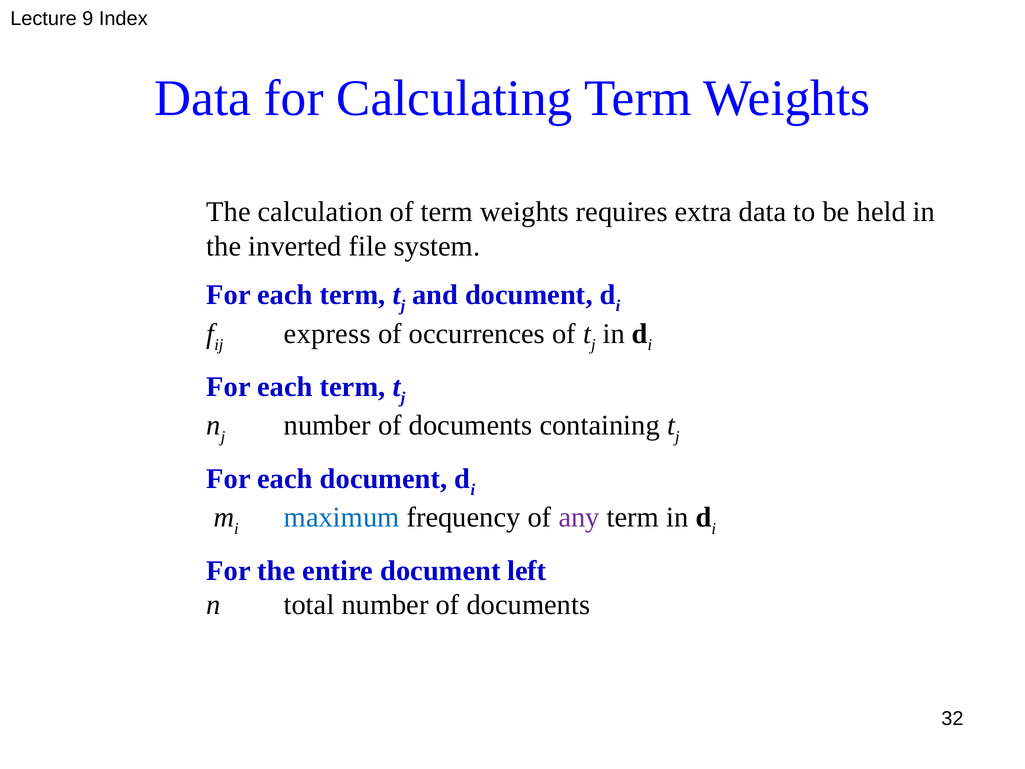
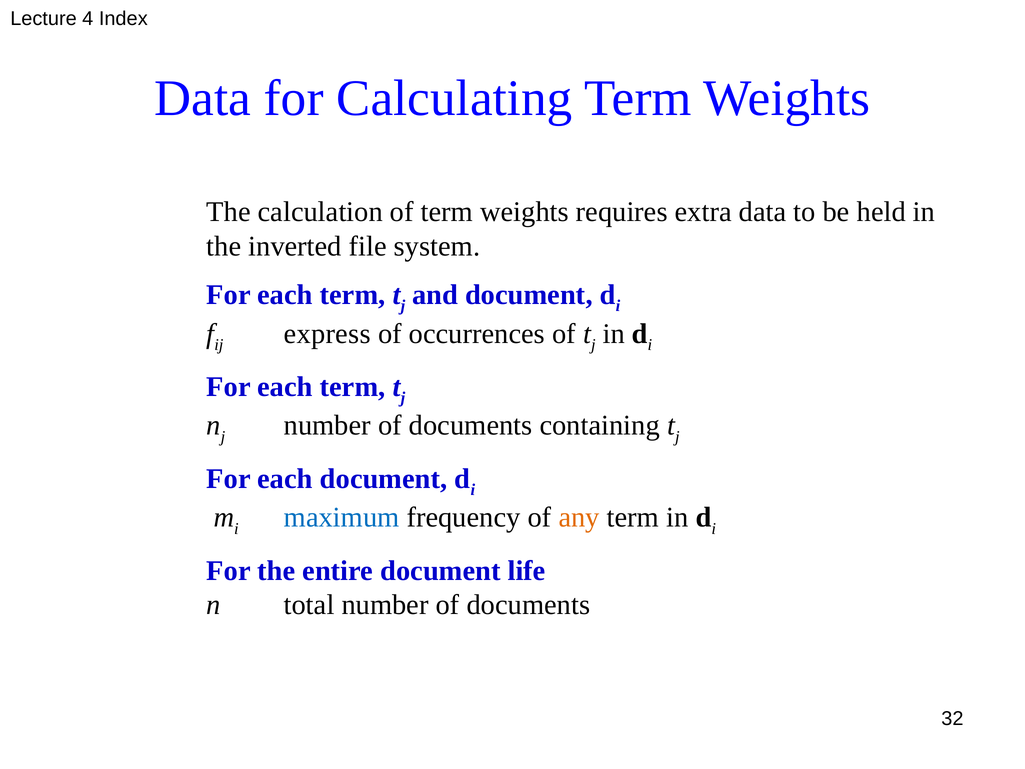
9: 9 -> 4 (88, 18)
any colour: purple -> orange (579, 517)
left: left -> life (527, 571)
